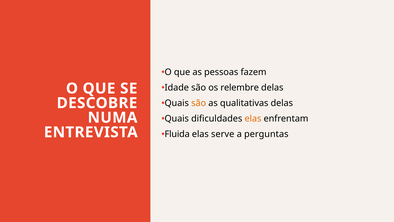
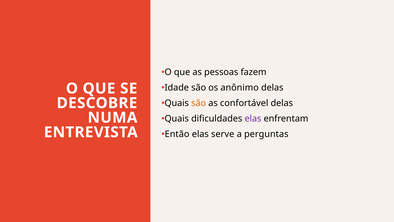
relembre: relembre -> anônimo (240, 88)
qualitativas: qualitativas -> confortável (244, 103)
elas colour: orange -> purple (253, 118)
Fluida: Fluida -> Então (177, 134)
